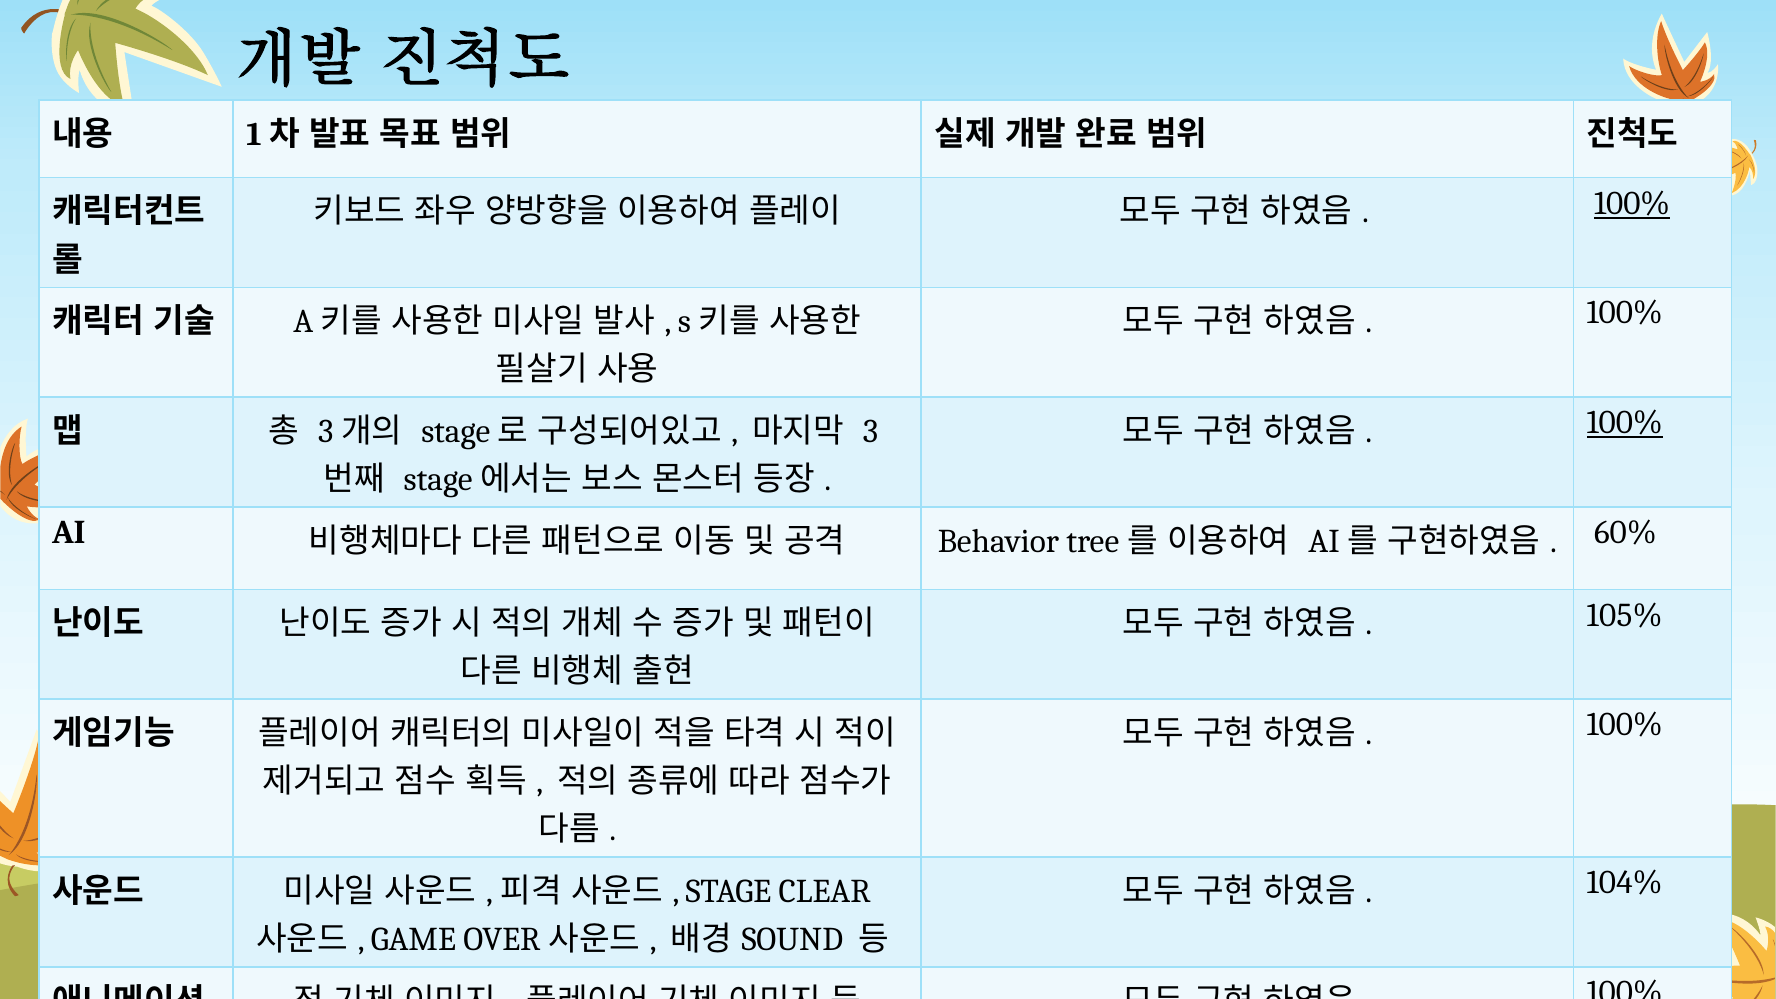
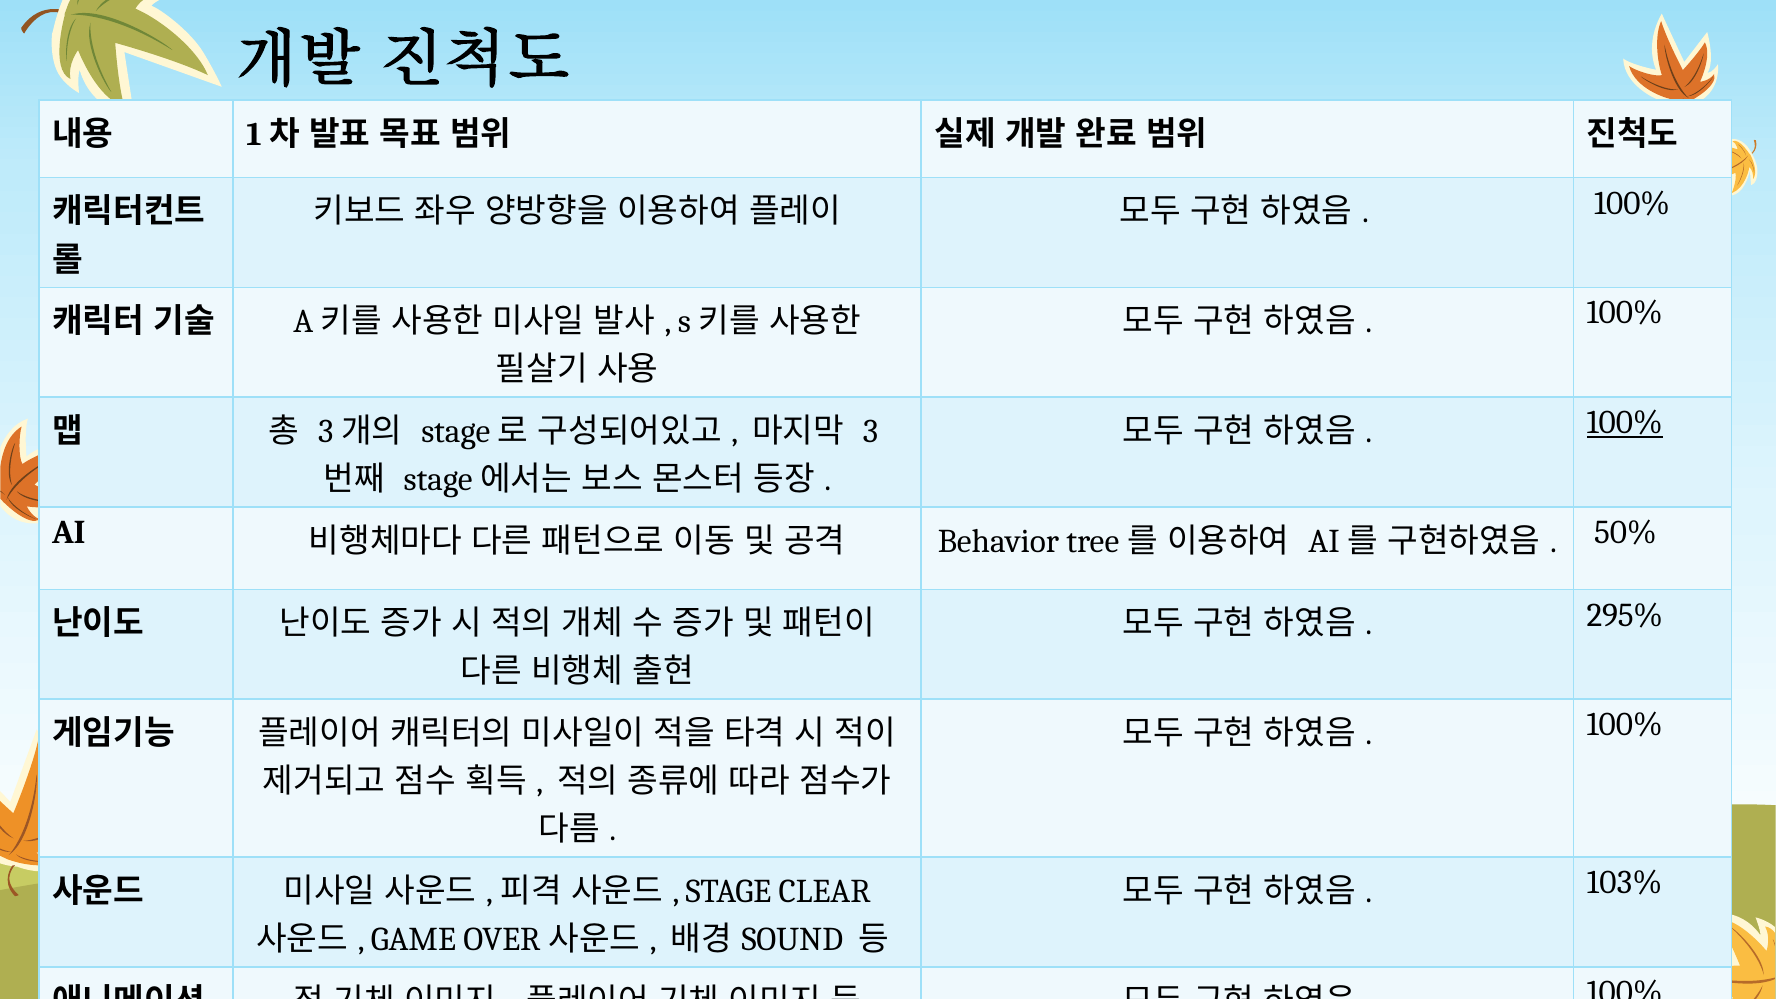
100% underline: present -> none (1632, 203)
60%: 60% -> 50% (1625, 533)
105%: 105% -> 295% (1625, 615)
104%: 104% -> 103% (1625, 883)
